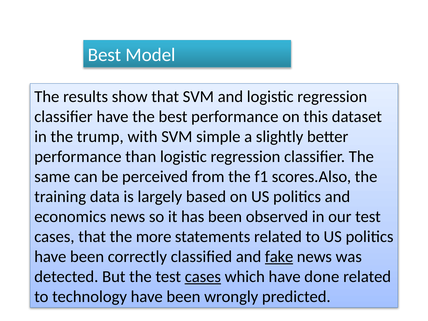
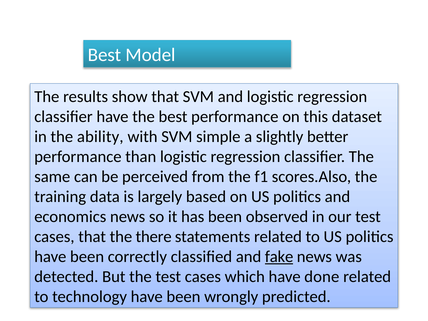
trump: trump -> ability (100, 137)
more: more -> there (154, 237)
cases underline: present -> none (203, 277)
